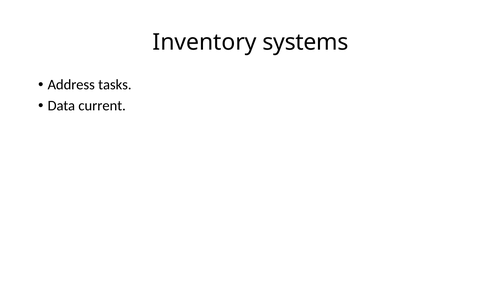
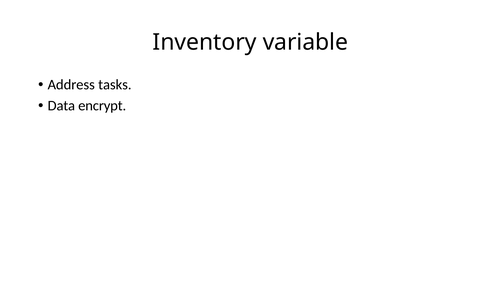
systems: systems -> variable (305, 42)
current: current -> encrypt (102, 106)
